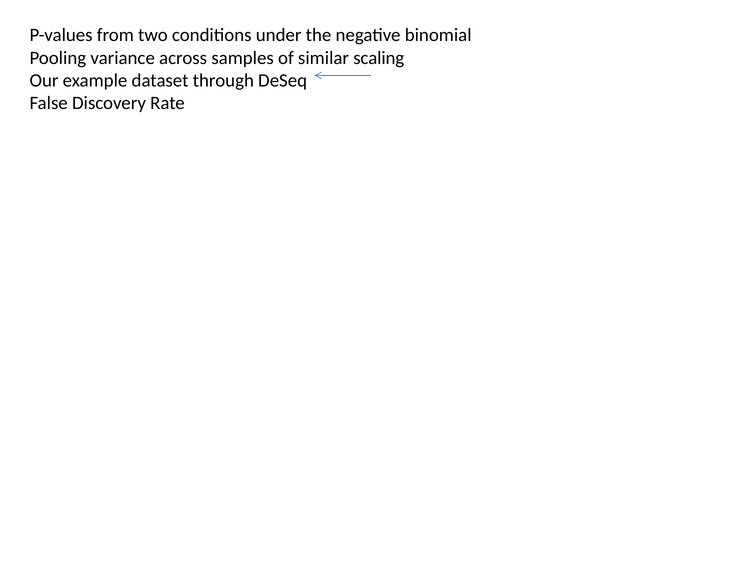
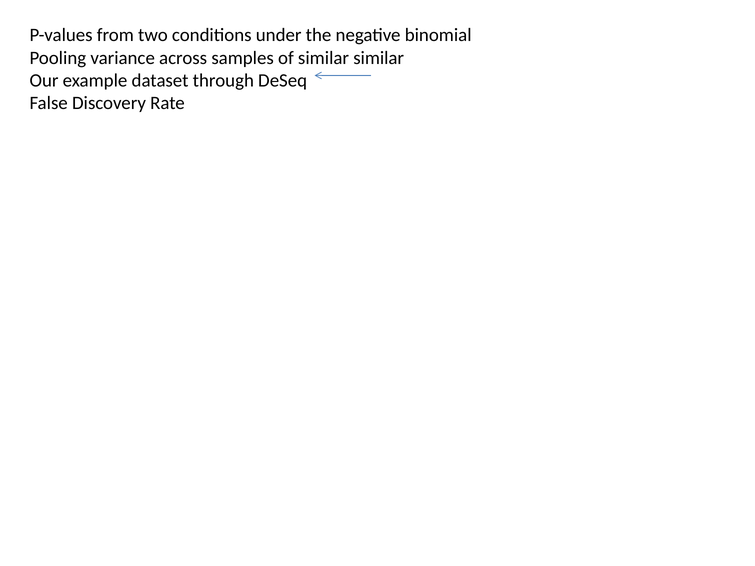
similar scaling: scaling -> similar (379, 58)
